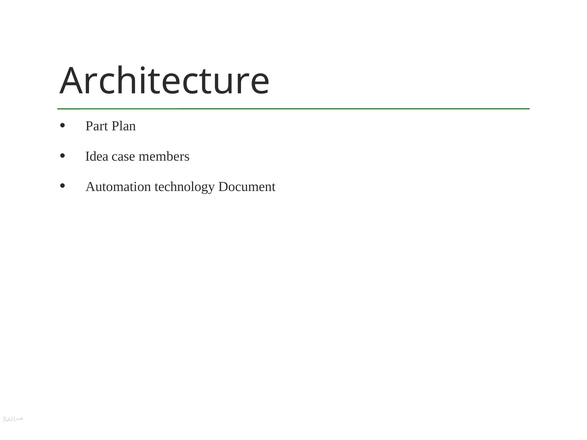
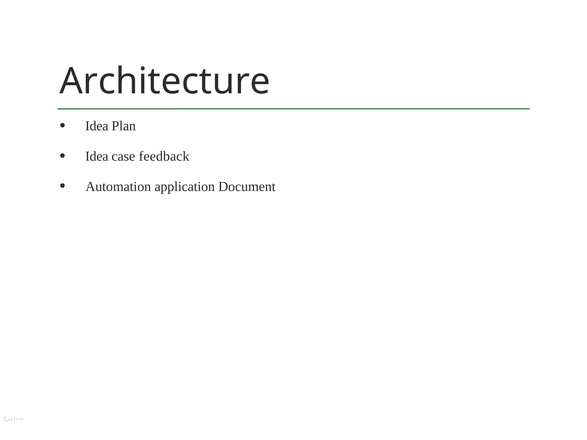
Part: Part -> Idea (97, 126)
members: members -> feedback (164, 156)
technology: technology -> application (185, 187)
